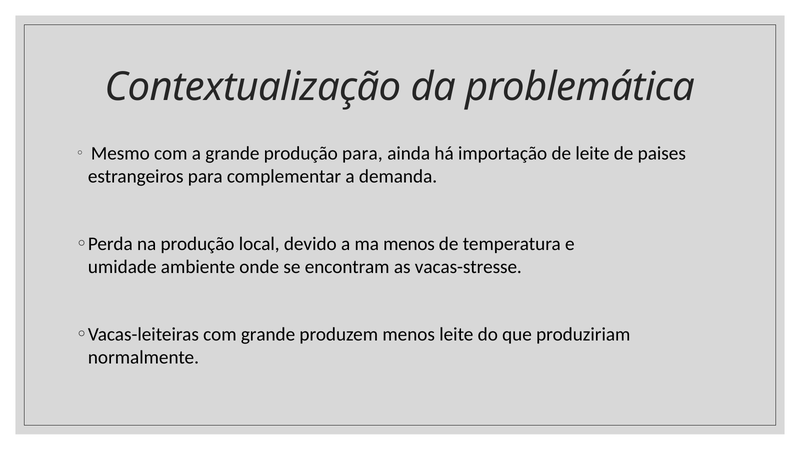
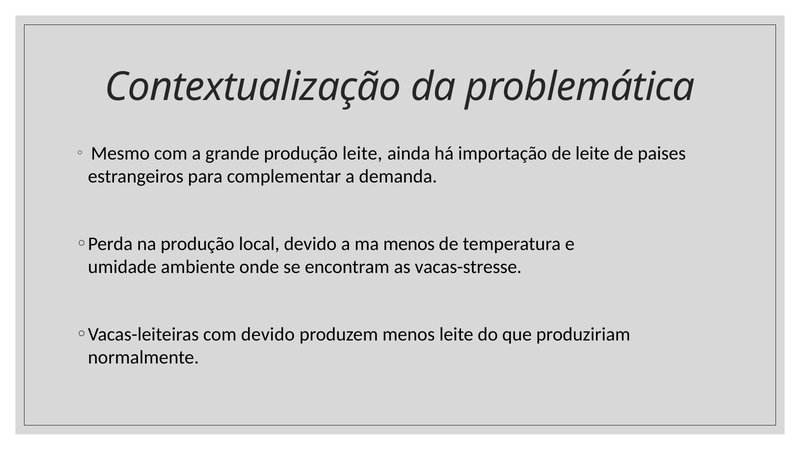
produção para: para -> leite (362, 154)
com grande: grande -> devido (268, 335)
